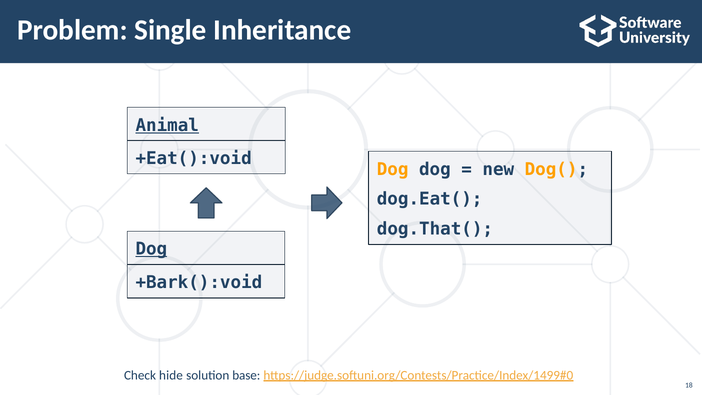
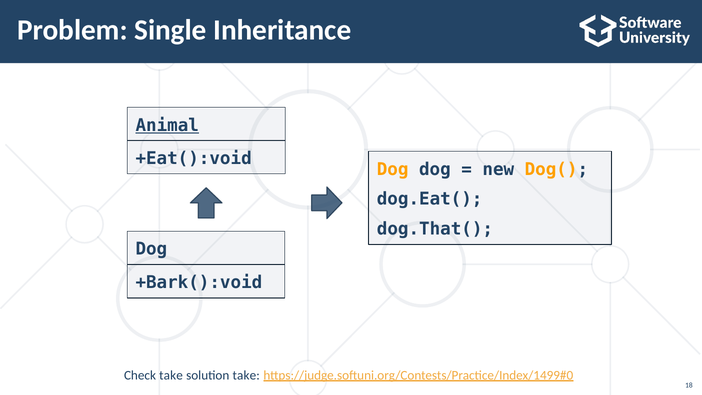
Dog underline: present -> none (151, 249)
Check hide: hide -> take (171, 375)
solution base: base -> take (246, 375)
